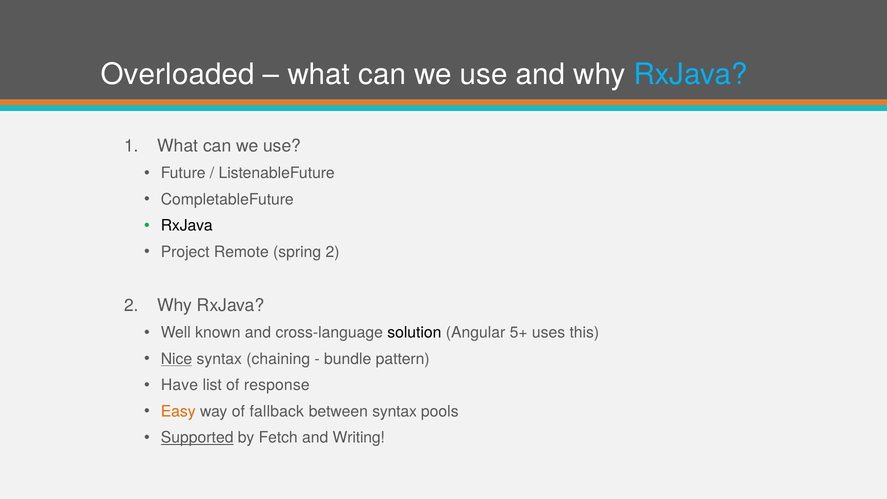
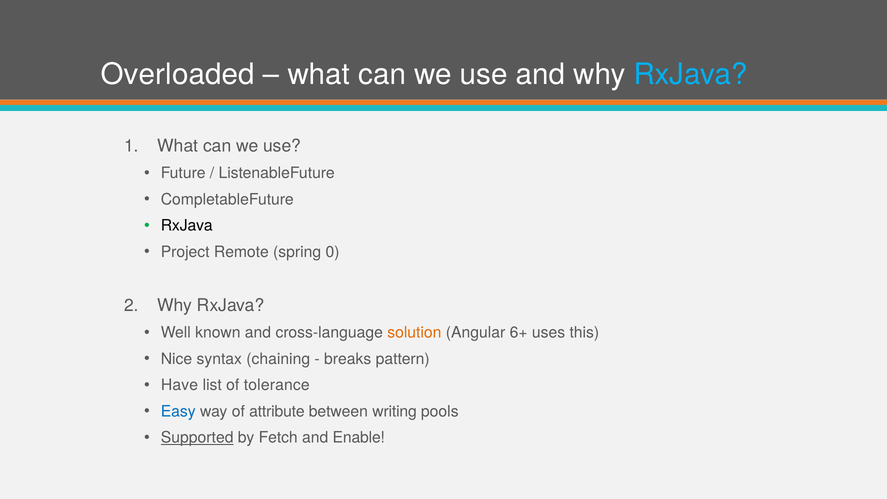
spring 2: 2 -> 0 (333, 252)
solution colour: black -> orange (414, 333)
5+: 5+ -> 6+ (519, 333)
Nice underline: present -> none (176, 359)
bundle: bundle -> breaks (348, 359)
response: response -> tolerance (277, 385)
Easy colour: orange -> blue (178, 411)
fallback: fallback -> attribute (277, 411)
between syntax: syntax -> writing (395, 411)
Writing: Writing -> Enable (359, 438)
